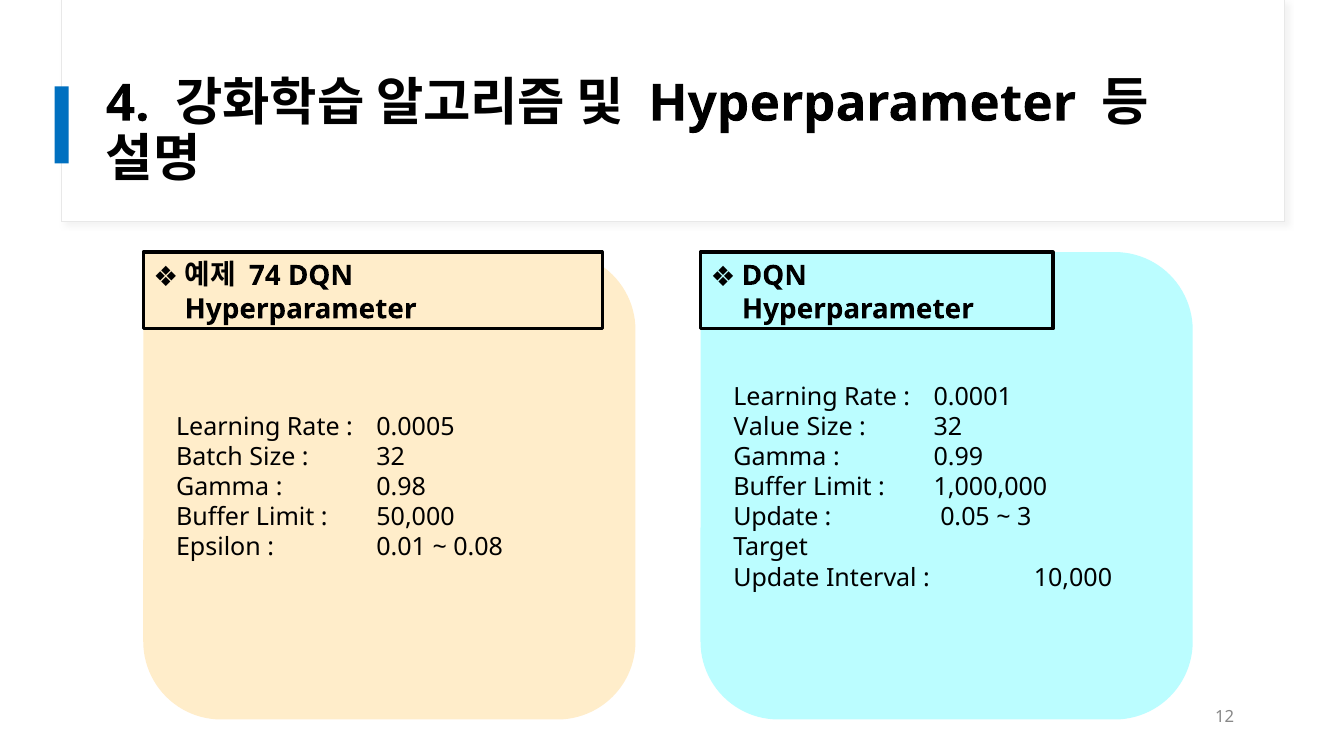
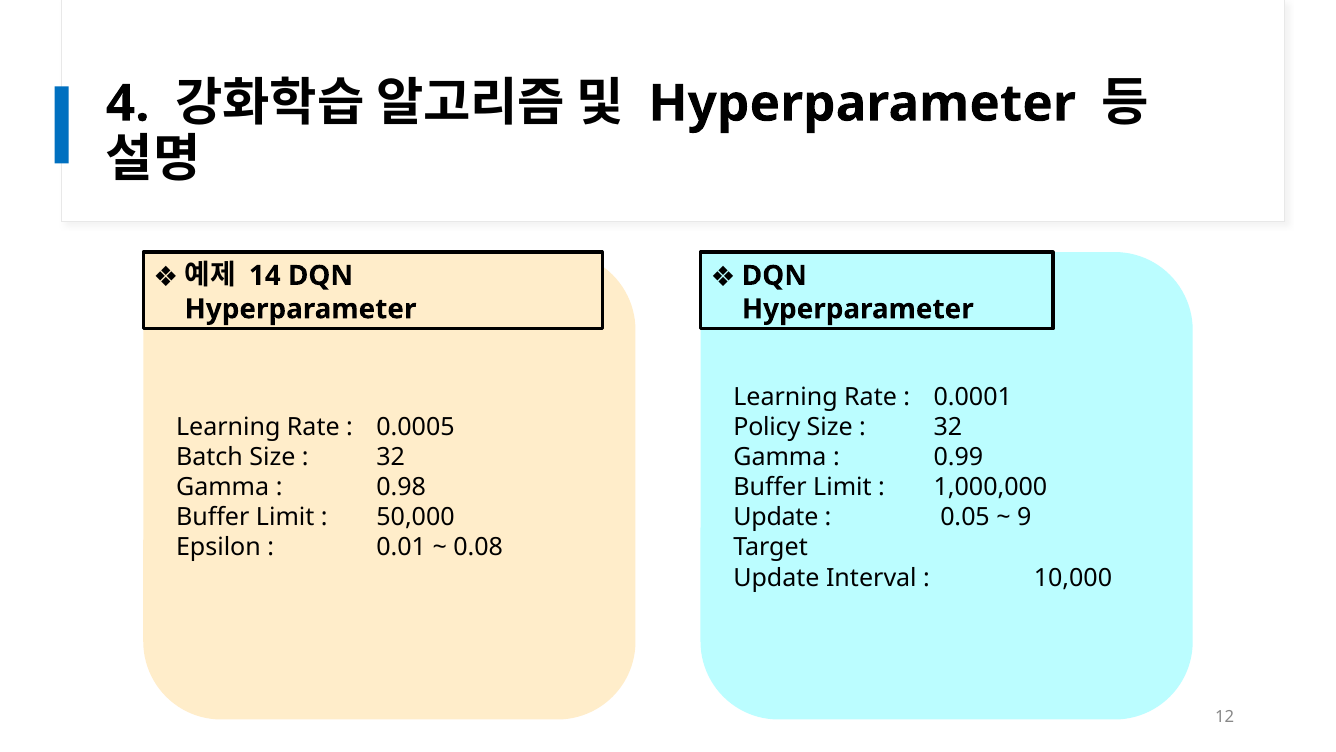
74: 74 -> 14 (265, 276)
Value: Value -> Policy (767, 427)
3: 3 -> 9 (1024, 517)
